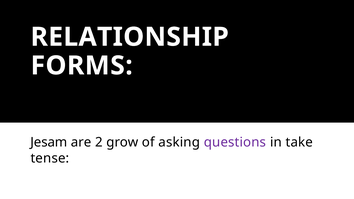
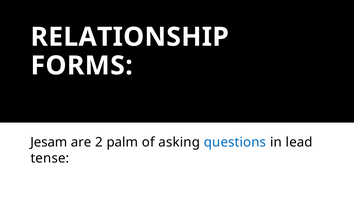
grow: grow -> palm (122, 142)
questions colour: purple -> blue (235, 142)
take: take -> lead (299, 142)
